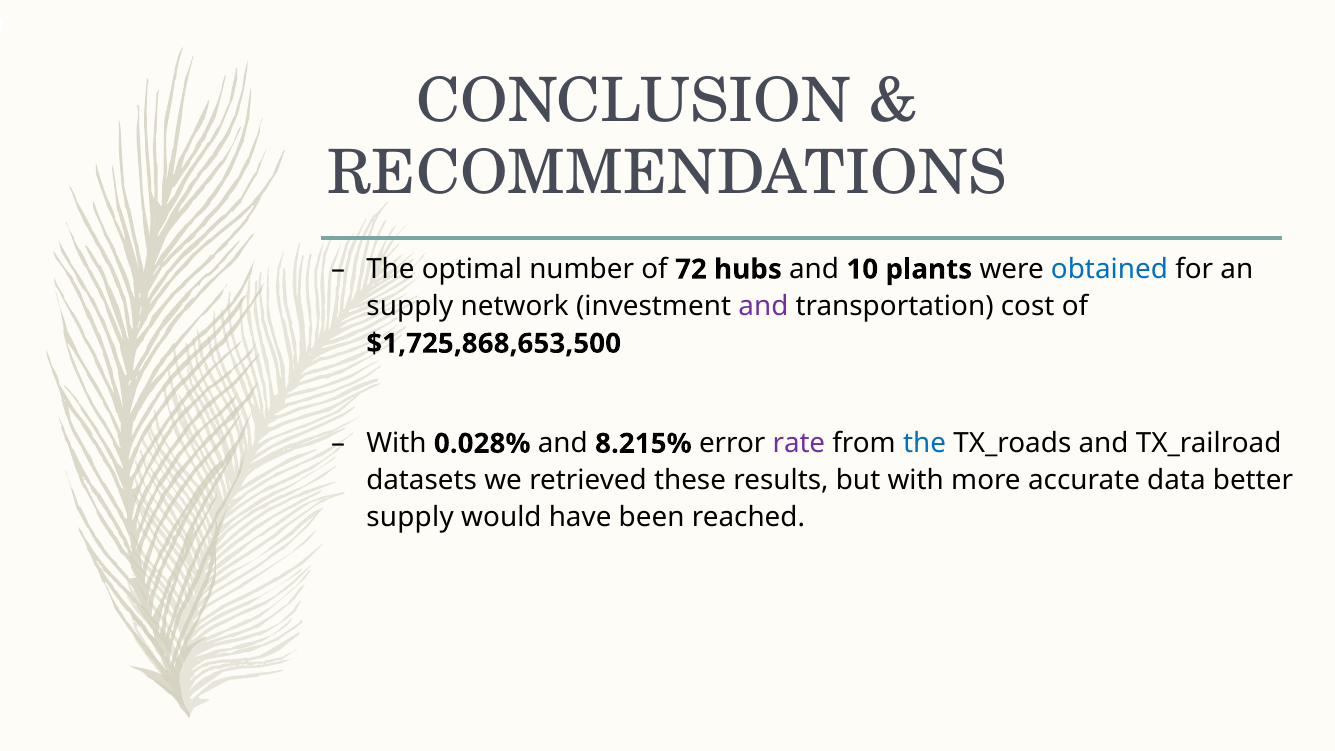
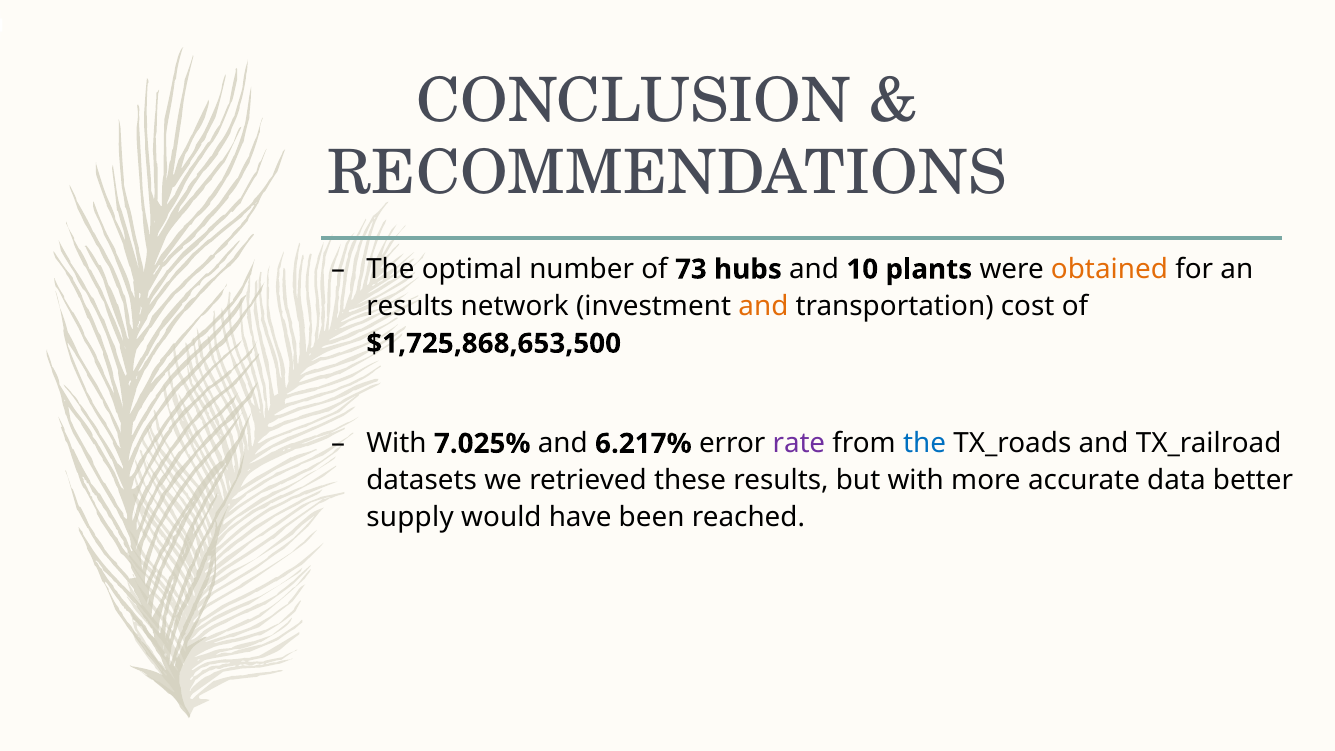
72: 72 -> 73 (691, 269)
obtained colour: blue -> orange (1109, 269)
supply: supply -> results (410, 306)
and colour: purple -> orange (763, 306)
0.028%: 0.028% -> 7.025% (482, 444)
8.215%: 8.215% -> 6.217% (643, 444)
